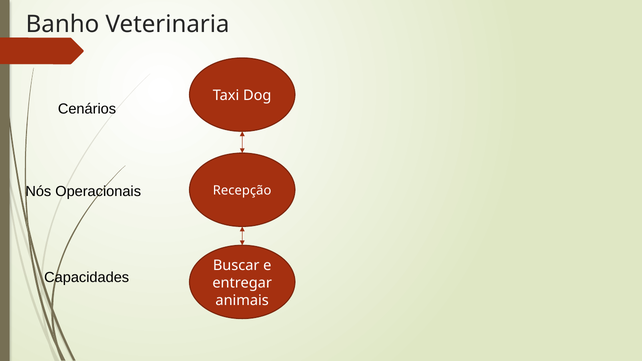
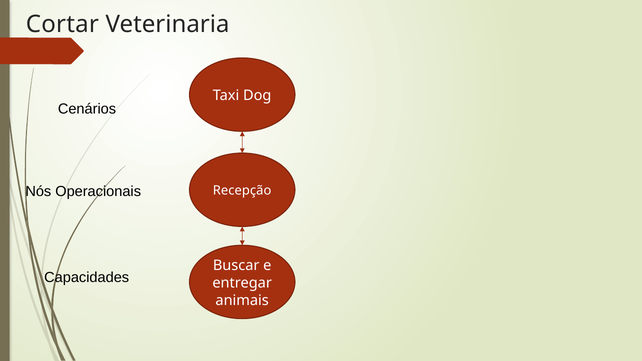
Banho: Banho -> Cortar (62, 24)
